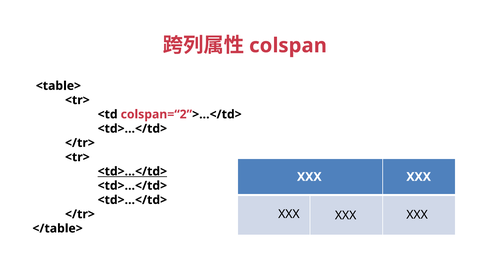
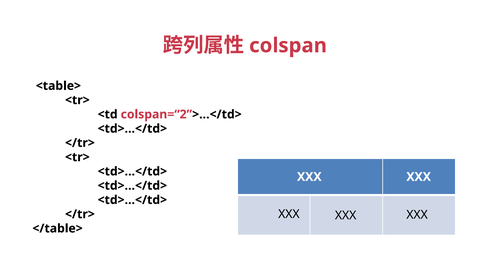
<td>…</td> underline: present -> none (132, 171)
